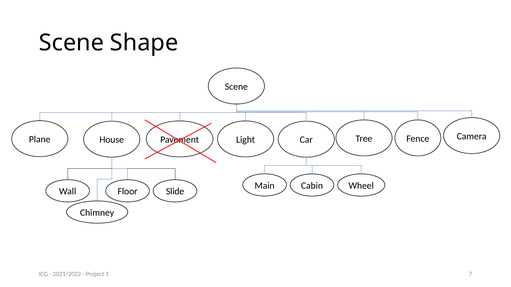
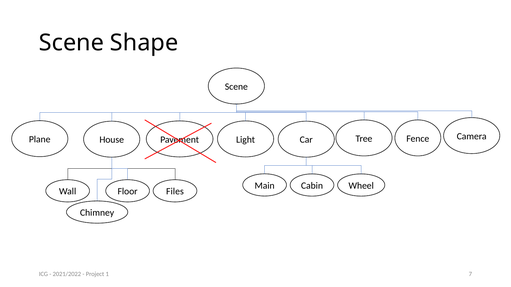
Slide: Slide -> Files (175, 192)
